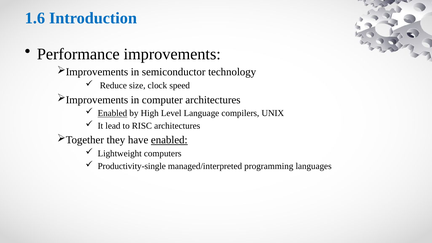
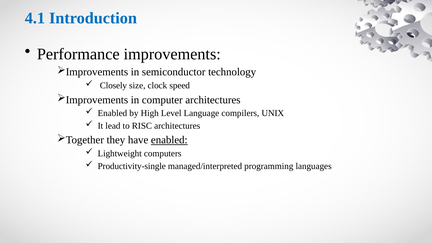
1.6: 1.6 -> 4.1 (35, 18)
Reduce: Reduce -> Closely (113, 86)
Enabled underline: present -> none (112, 113)
